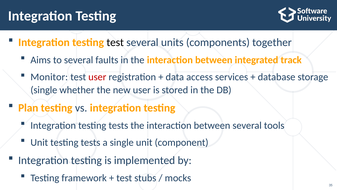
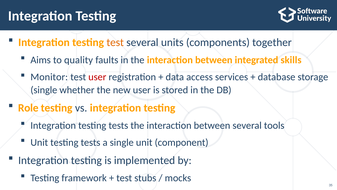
test colour: black -> orange (115, 42)
to several: several -> quality (79, 60)
track: track -> skills (291, 60)
Plan: Plan -> Role (28, 108)
